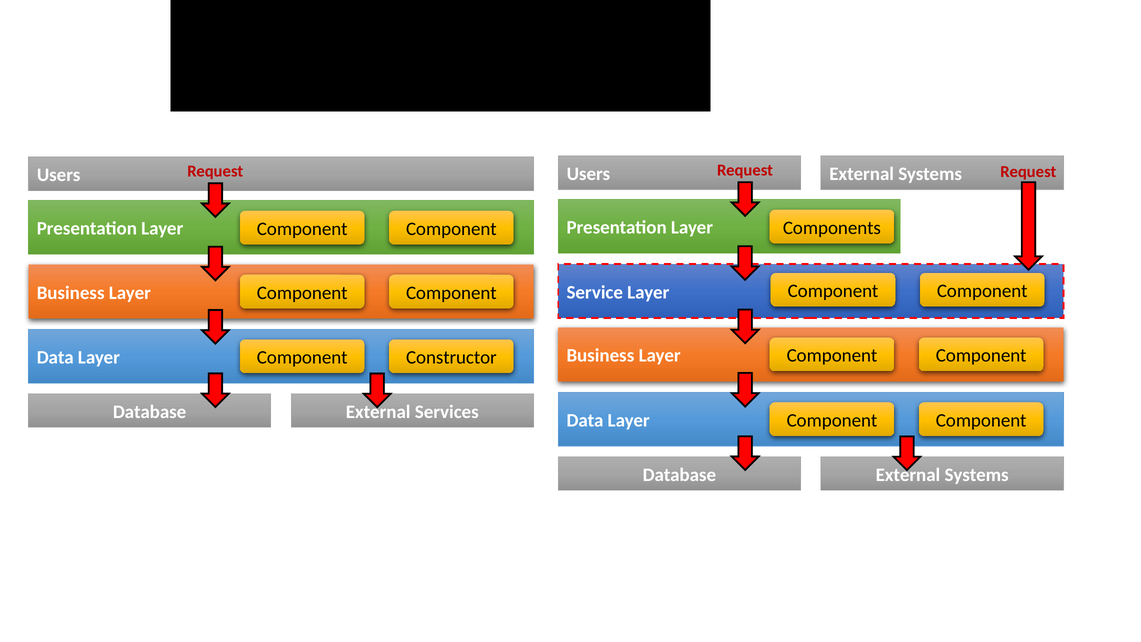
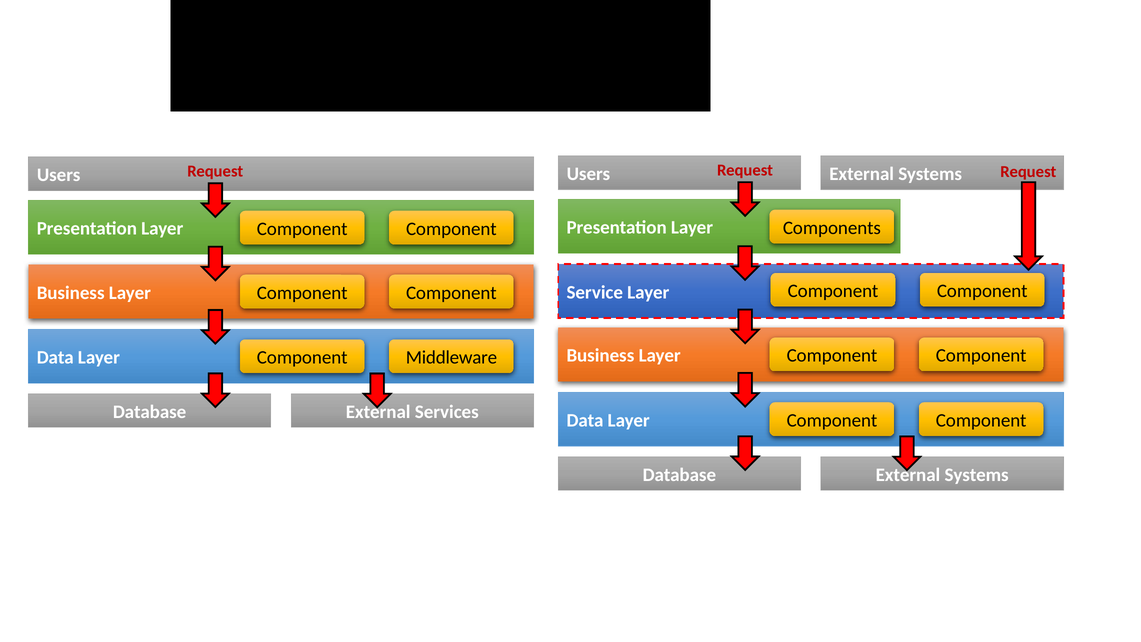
Constructor: Constructor -> Middleware (451, 357)
